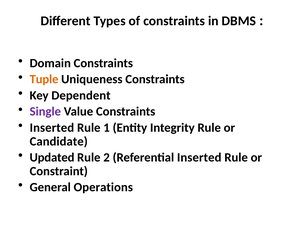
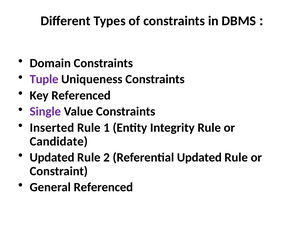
Tuple colour: orange -> purple (44, 79)
Key Dependent: Dependent -> Referenced (81, 95)
Referential Inserted: Inserted -> Updated (199, 157)
General Operations: Operations -> Referenced (103, 187)
